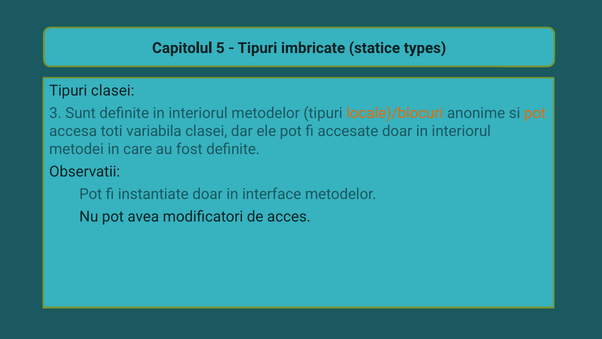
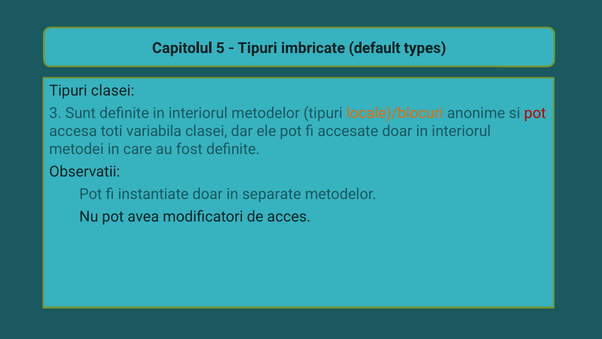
statice: statice -> default (375, 48)
pot colour: orange -> red (535, 113)
interface: interface -> separate (272, 194)
